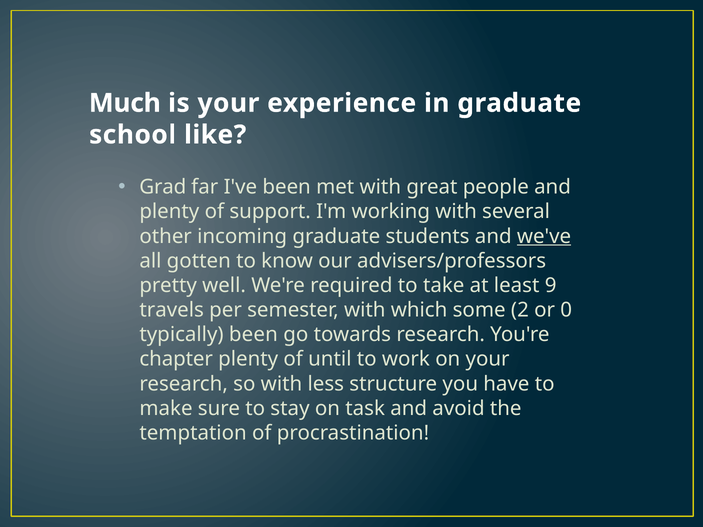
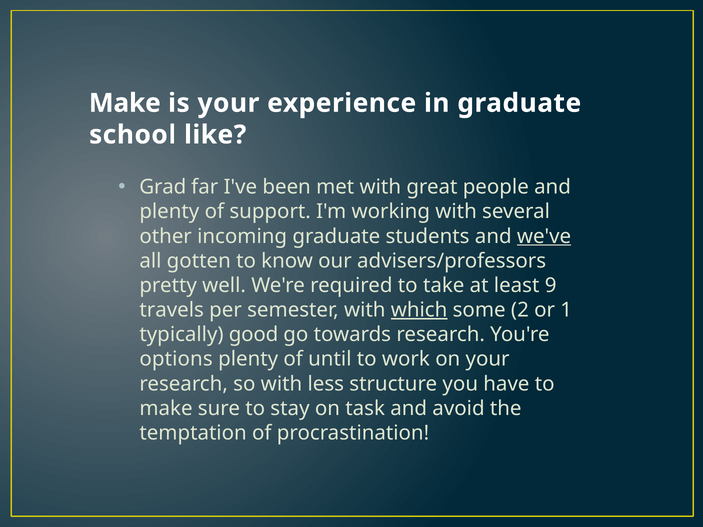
Much: Much -> Make (125, 103)
which underline: none -> present (419, 310)
0: 0 -> 1 (566, 310)
typically been: been -> good (254, 335)
chapter: chapter -> options (176, 359)
